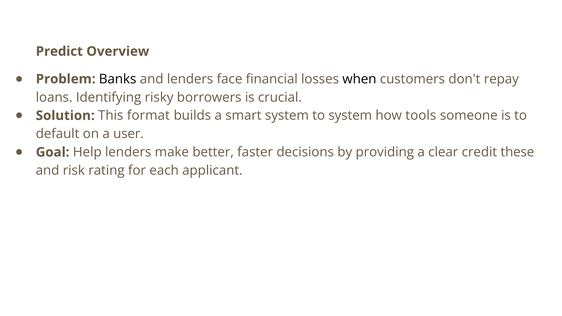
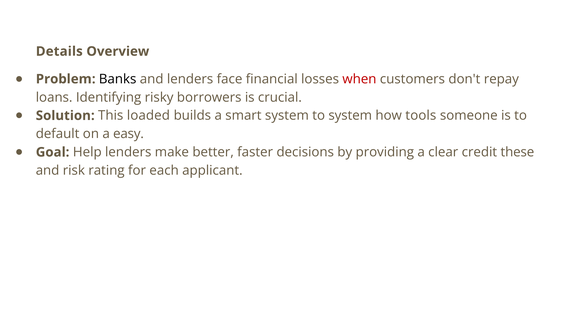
Predict: Predict -> Details (59, 51)
when colour: black -> red (359, 79)
format: format -> loaded (148, 116)
user: user -> easy (128, 134)
